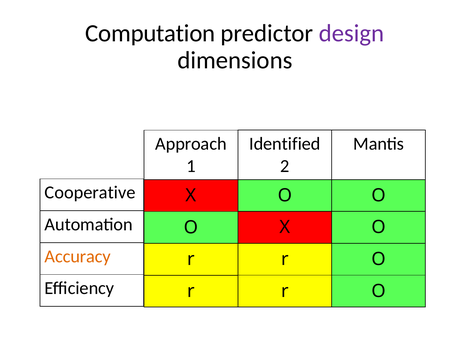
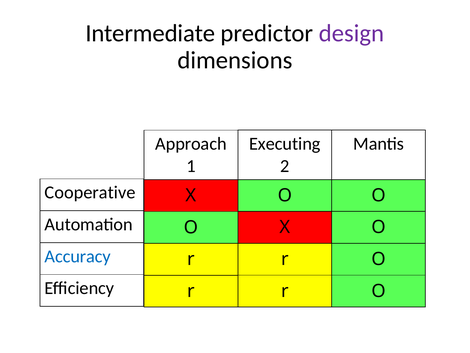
Computation: Computation -> Intermediate (150, 33)
Identified: Identified -> Executing (285, 144)
Accuracy colour: orange -> blue (78, 256)
